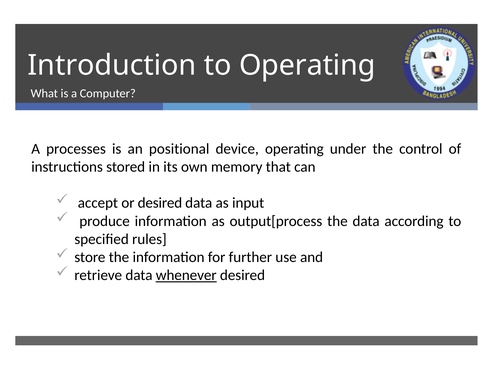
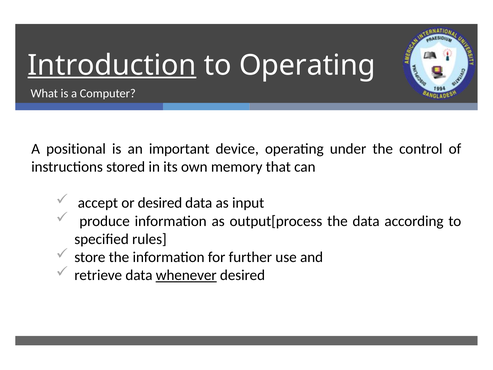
Introduction underline: none -> present (112, 65)
processes: processes -> positional (76, 149)
positional: positional -> important (179, 149)
